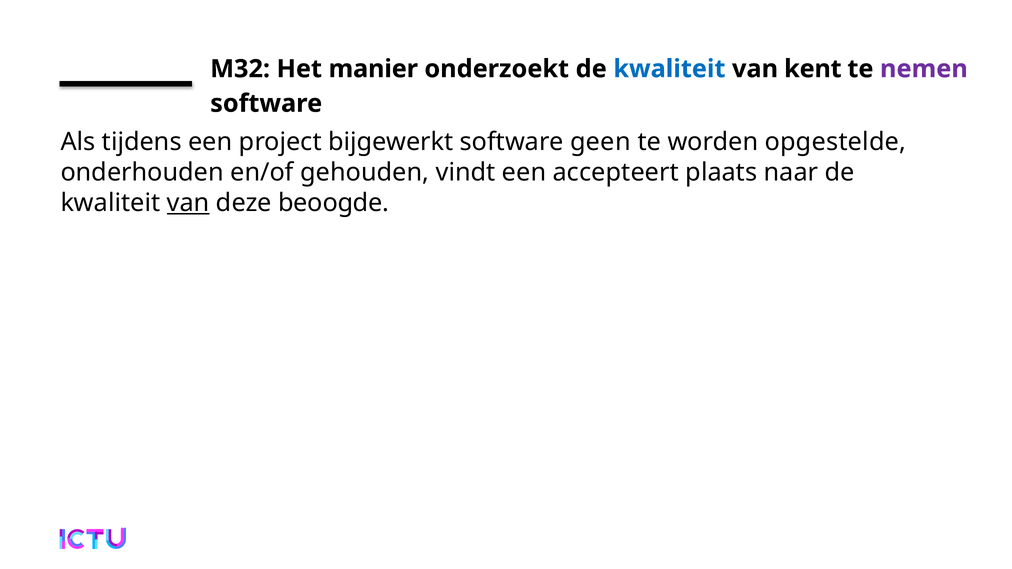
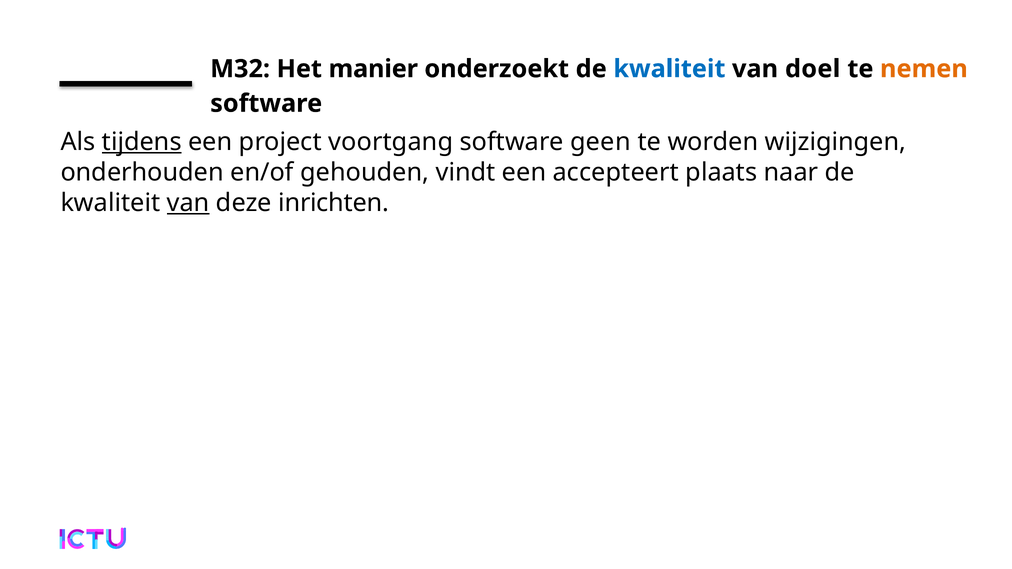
kent: kent -> doel (813, 69)
nemen colour: purple -> orange (924, 69)
tijdens underline: none -> present (142, 142)
bijgewerkt: bijgewerkt -> voortgang (391, 142)
opgestelde: opgestelde -> wijzigingen (835, 142)
beoogde: beoogde -> inrichten (334, 203)
